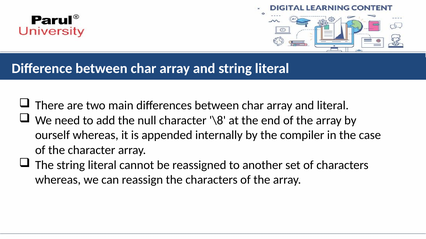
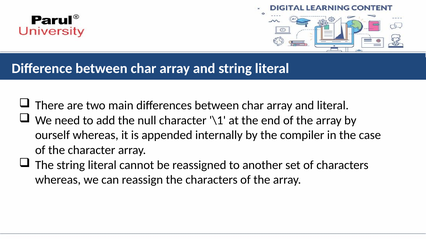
\8: \8 -> \1 (218, 121)
